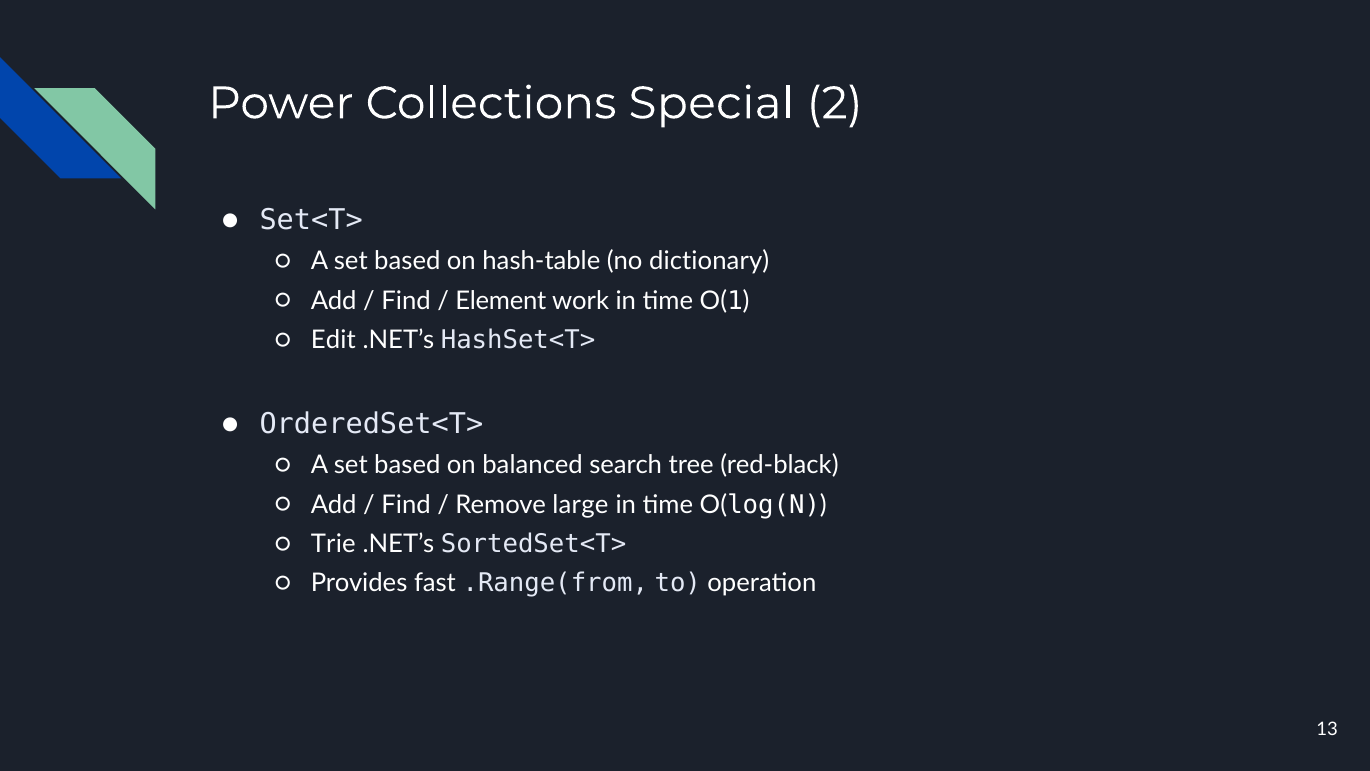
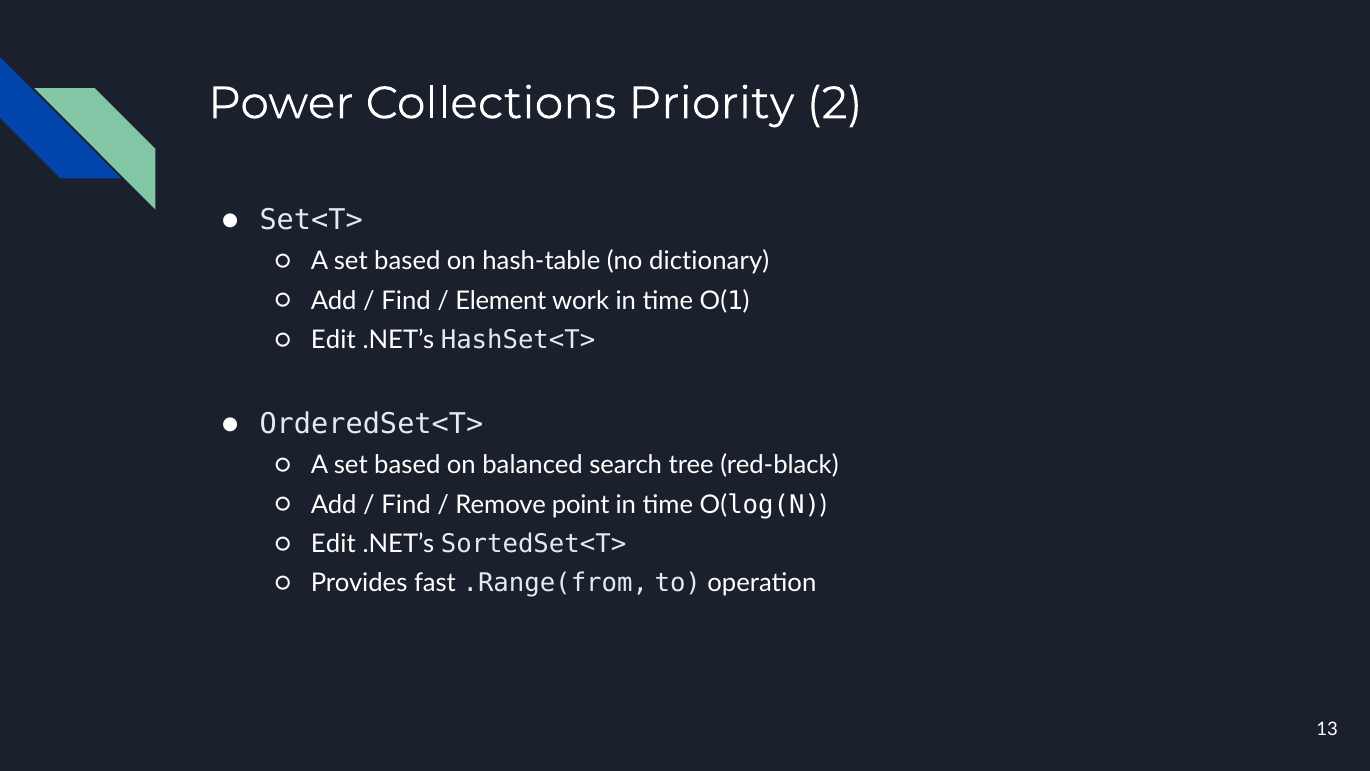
Special: Special -> Priority (711, 103)
large: large -> point (581, 504)
Trie: Trie -> Edit (333, 544)
